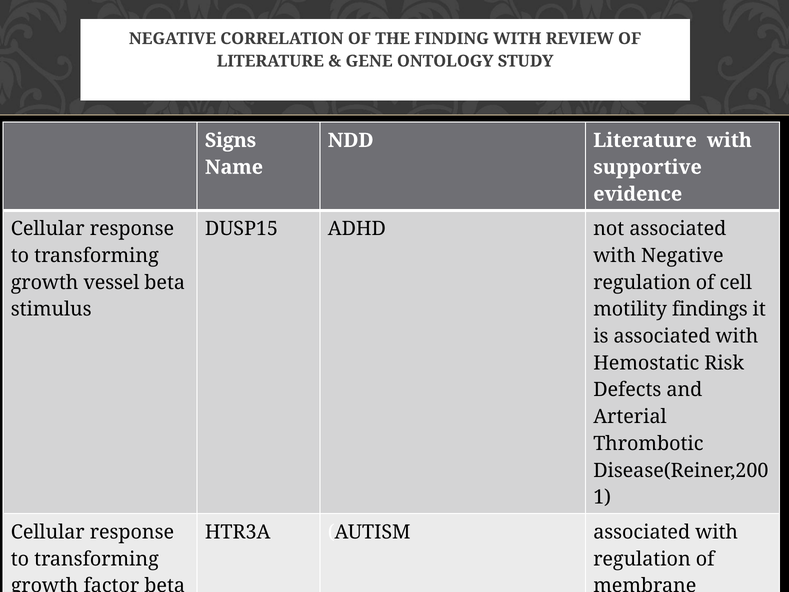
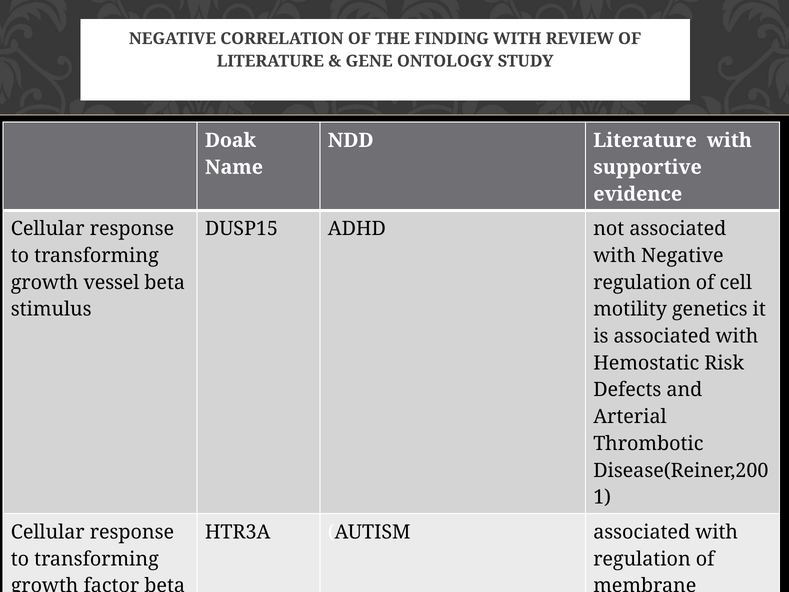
Signs: Signs -> Doak (230, 140)
findings: findings -> genetics (710, 309)
